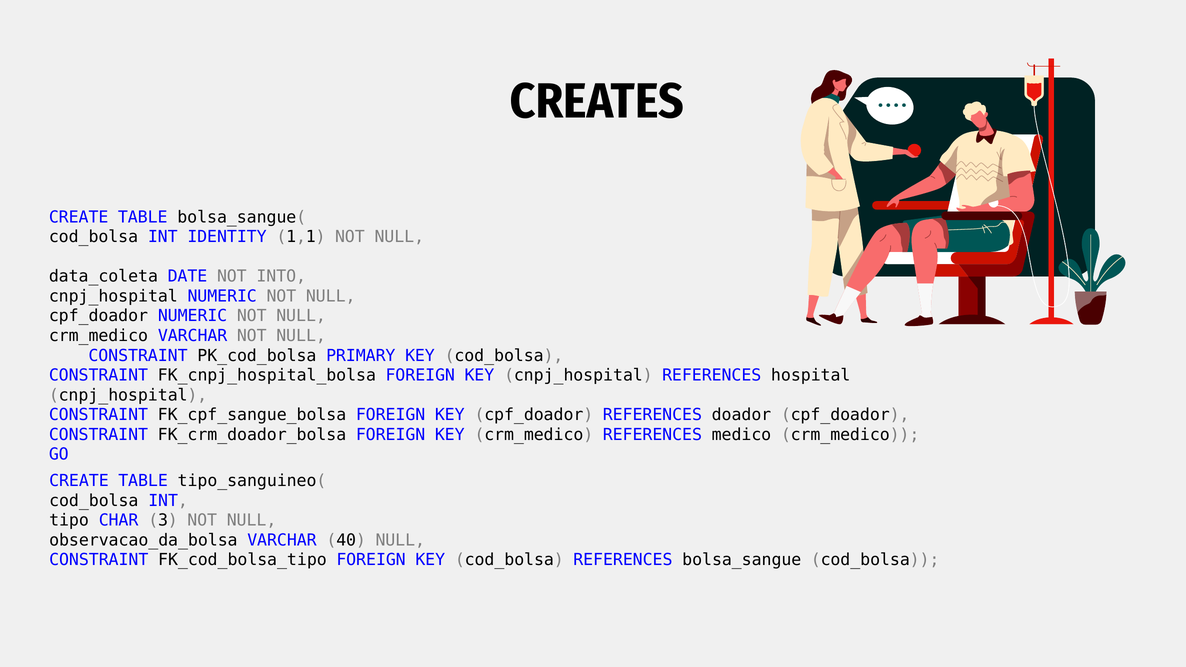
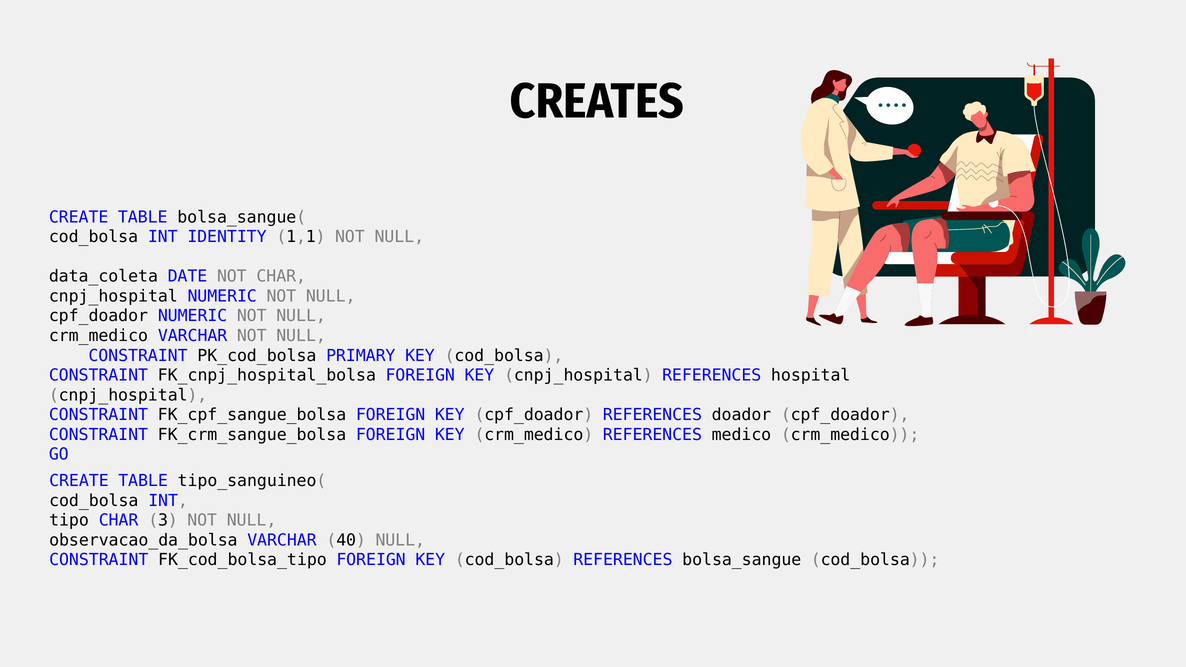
NOT INTO: INTO -> CHAR (281, 277)
FK_crm_doador_bolsa: FK_crm_doador_bolsa -> FK_crm_sangue_bolsa (252, 435)
